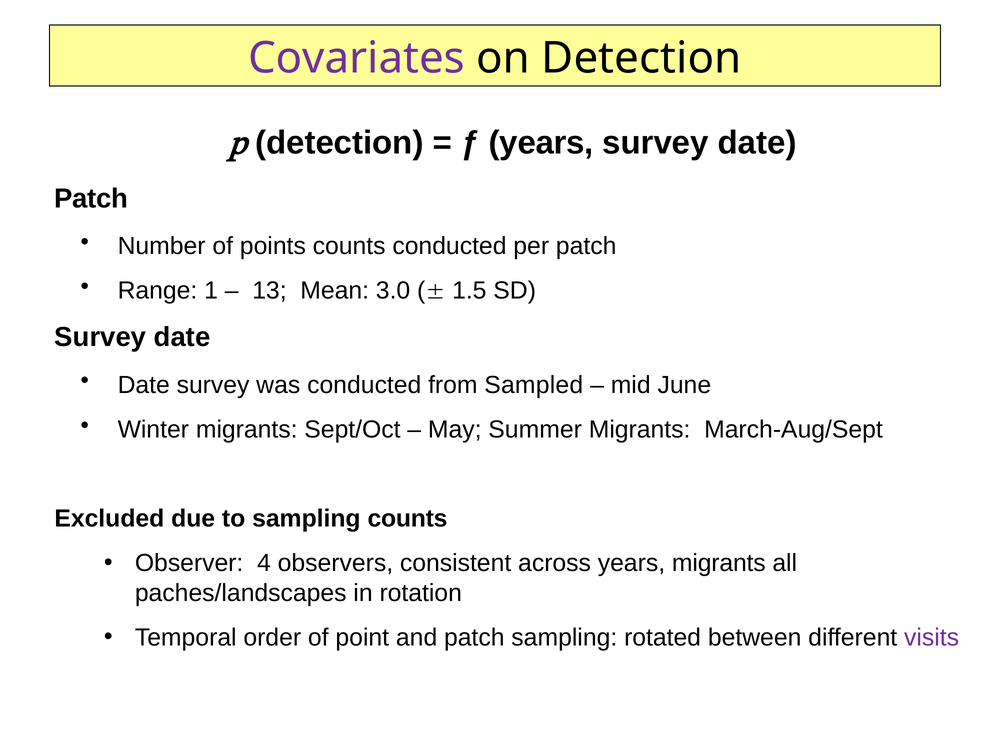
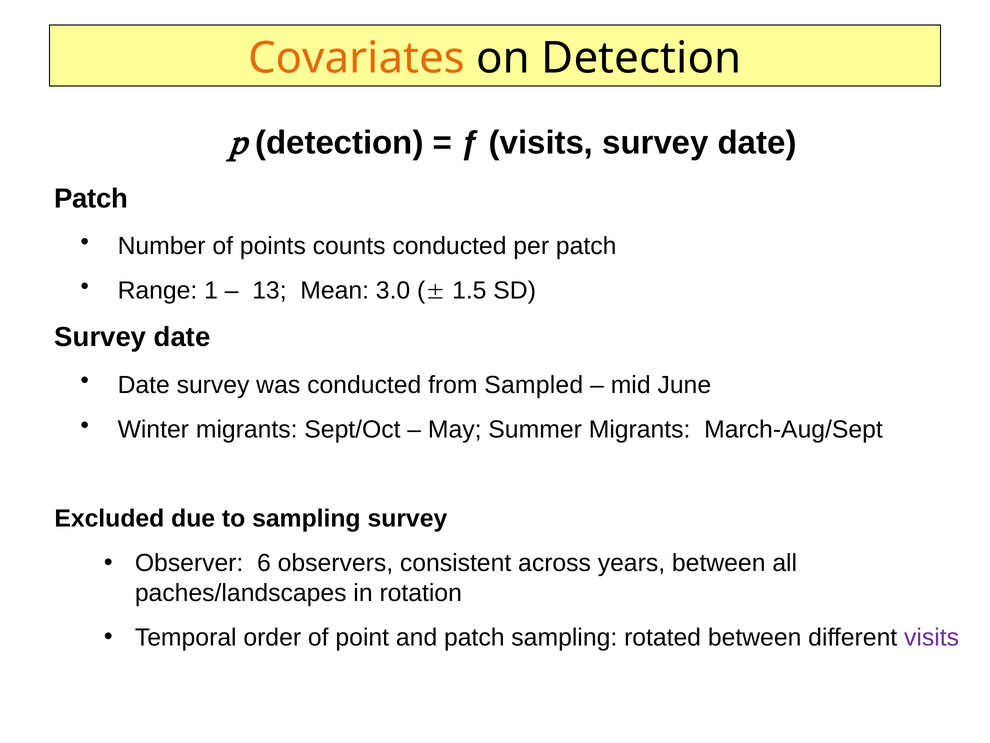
Covariates colour: purple -> orange (356, 58)
ƒ years: years -> visits (541, 143)
sampling counts: counts -> survey (407, 518)
4: 4 -> 6 (264, 563)
years migrants: migrants -> between (719, 563)
